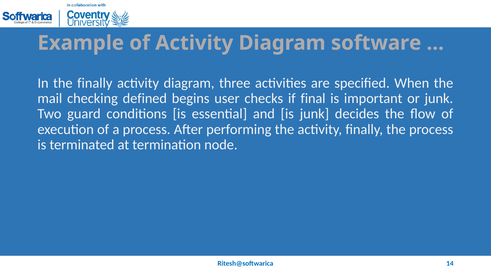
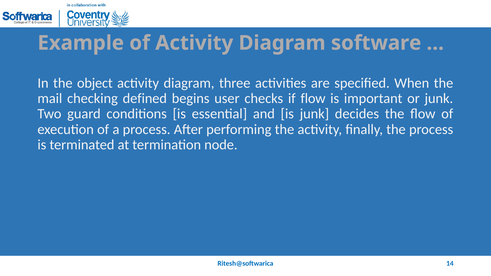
the finally: finally -> object (95, 83)
if final: final -> flow (313, 98)
